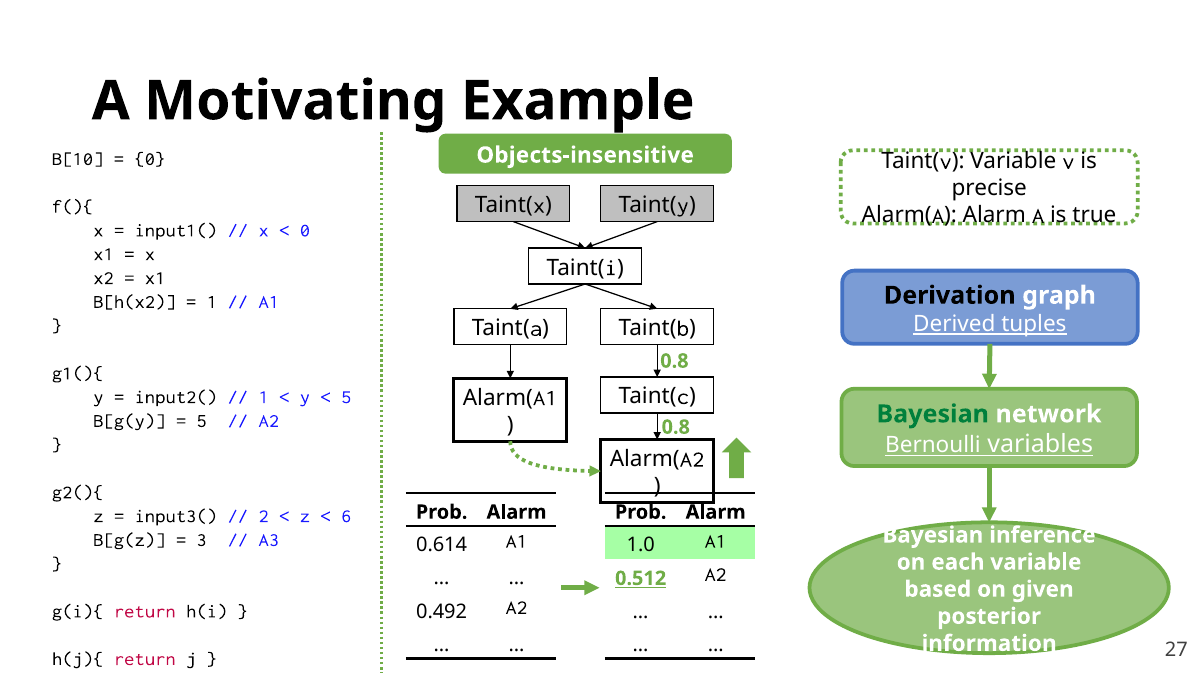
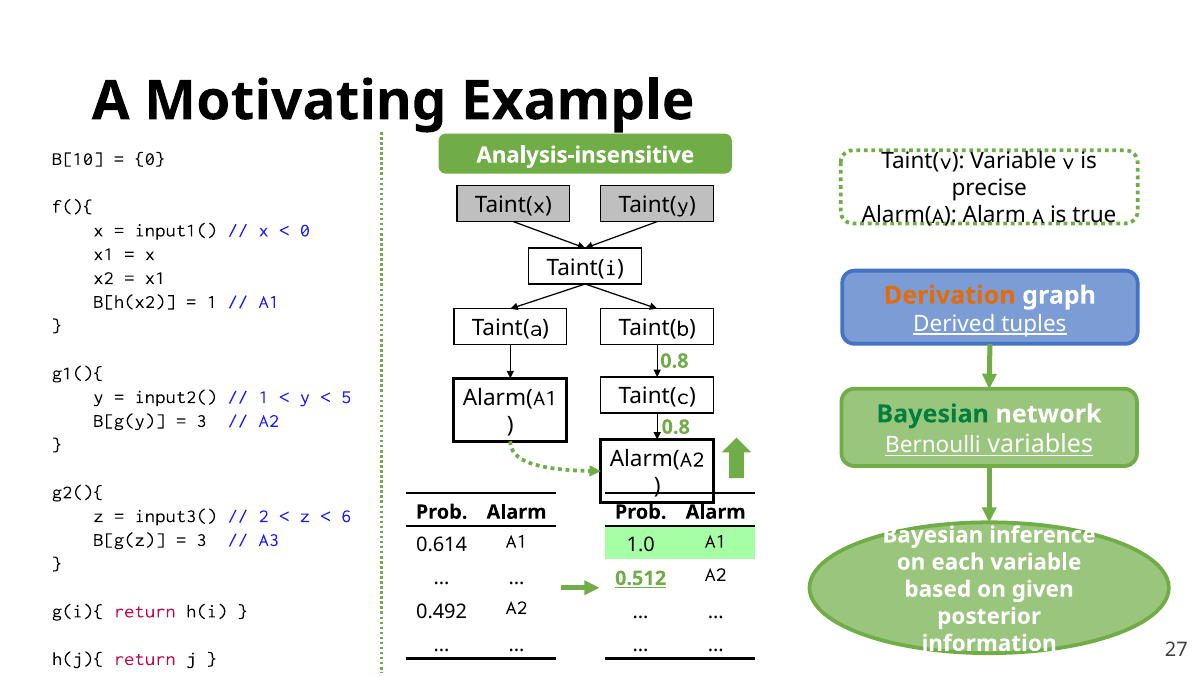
Objects-insensitive: Objects-insensitive -> Analysis-insensitive (585, 155)
Derivation colour: black -> orange (950, 295)
5: 5 -> 3 (202, 420)
